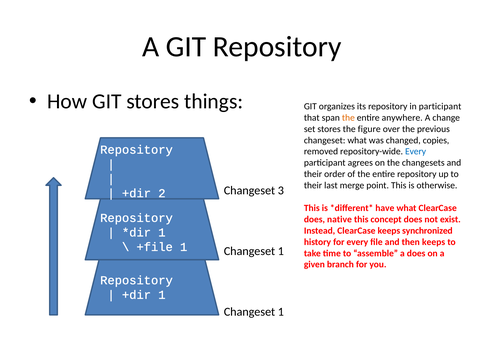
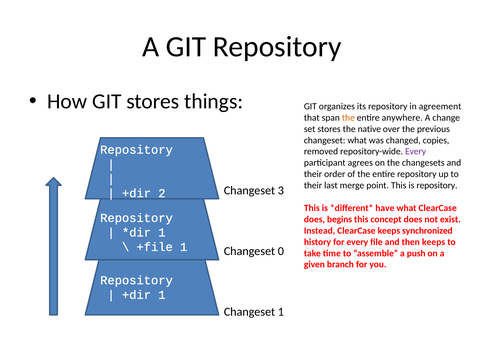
in participant: participant -> agreement (440, 106)
figure: figure -> native (369, 129)
Every colour: blue -> purple (416, 152)
is otherwise: otherwise -> repository (437, 185)
native: native -> begins (340, 219)
1: 1 -> 0 (281, 251)
a does: does -> push (416, 253)
